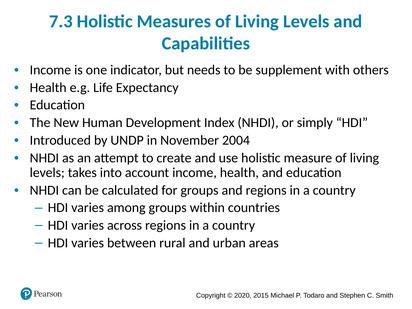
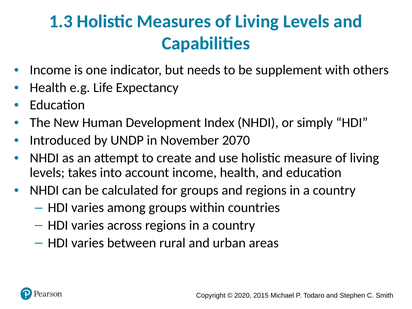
7.3: 7.3 -> 1.3 (61, 21)
2004: 2004 -> 2070 (236, 140)
